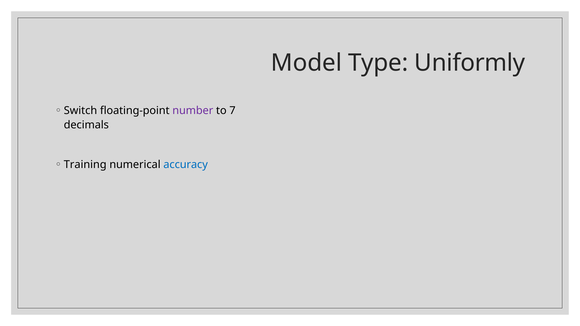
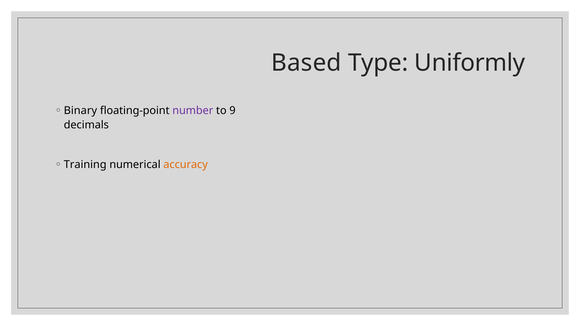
Model: Model -> Based (306, 63)
Switch: Switch -> Binary (80, 111)
7: 7 -> 9 (233, 111)
accuracy colour: blue -> orange (186, 165)
